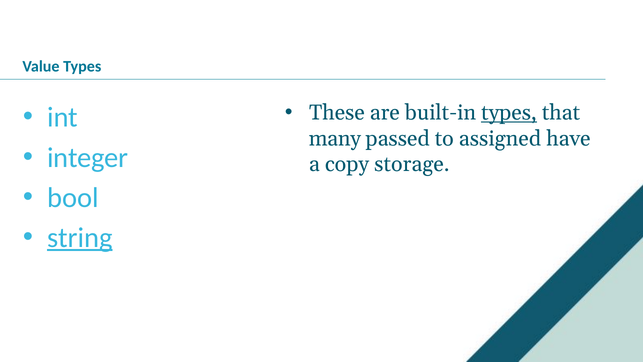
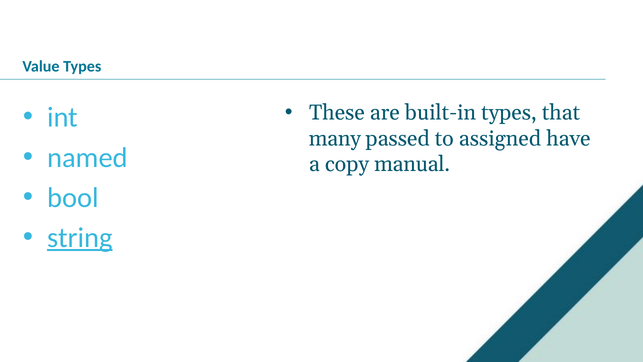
types underline: present -> none (509, 113)
integer: integer -> named (88, 157)
storage: storage -> manual (412, 164)
